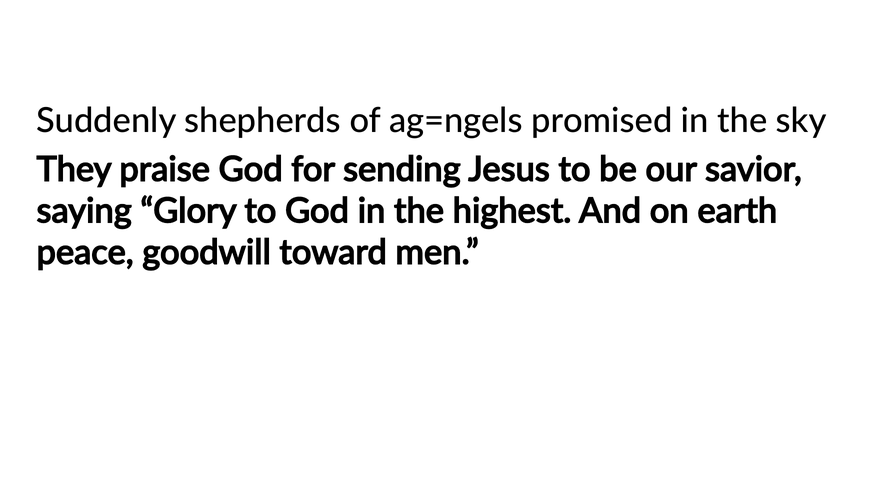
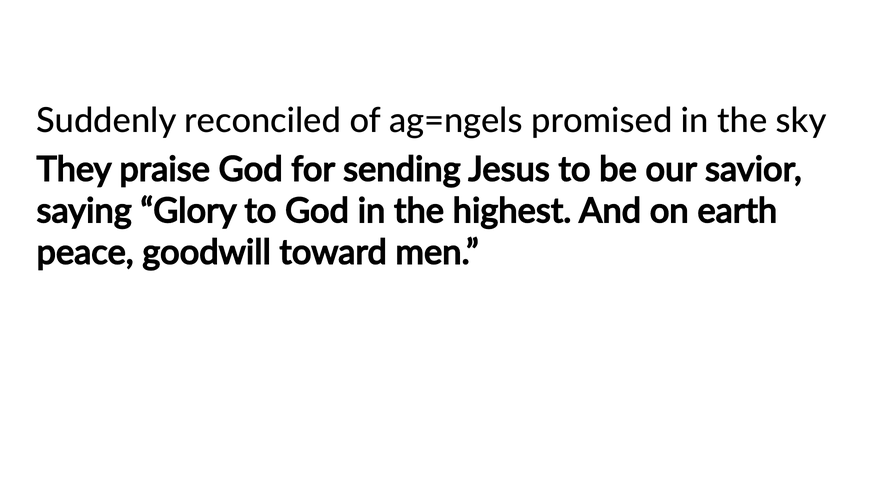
shepherds: shepherds -> reconciled (263, 121)
